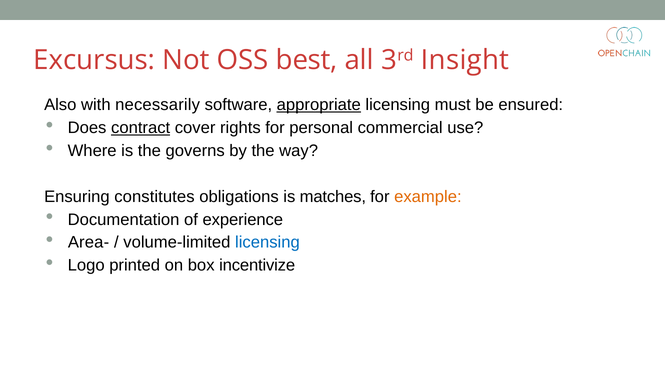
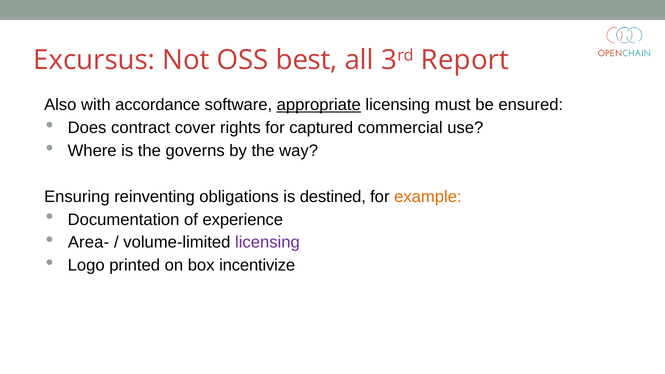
Insight: Insight -> Report (465, 60)
necessarily: necessarily -> accordance (158, 105)
contract underline: present -> none (141, 128)
personal: personal -> captured (321, 128)
constitutes: constitutes -> reinventing (155, 197)
matches: matches -> destined (333, 197)
licensing colour: blue -> purple (267, 243)
